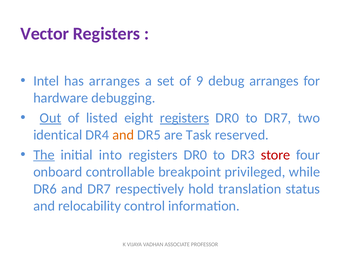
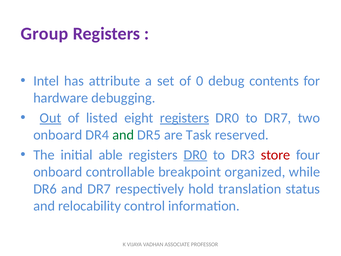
Vector: Vector -> Group (44, 34)
has arranges: arranges -> attribute (115, 81)
9: 9 -> 0 (200, 81)
debug arranges: arranges -> contents (274, 81)
identical: identical -> onboard (58, 135)
and colour: orange -> green (123, 135)
The underline: present -> none (44, 155)
into: into -> able (111, 155)
DR0 underline: none -> present (195, 155)
privileged: privileged -> organized (255, 172)
